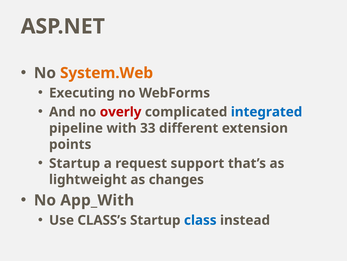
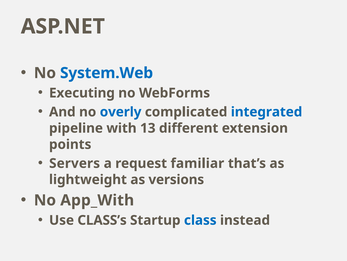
System.Web colour: orange -> blue (107, 73)
overly colour: red -> blue (121, 112)
33: 33 -> 13 (148, 128)
Startup: Startup -> Servers (75, 163)
support: support -> familiar (197, 163)
changes: changes -> versions (176, 179)
